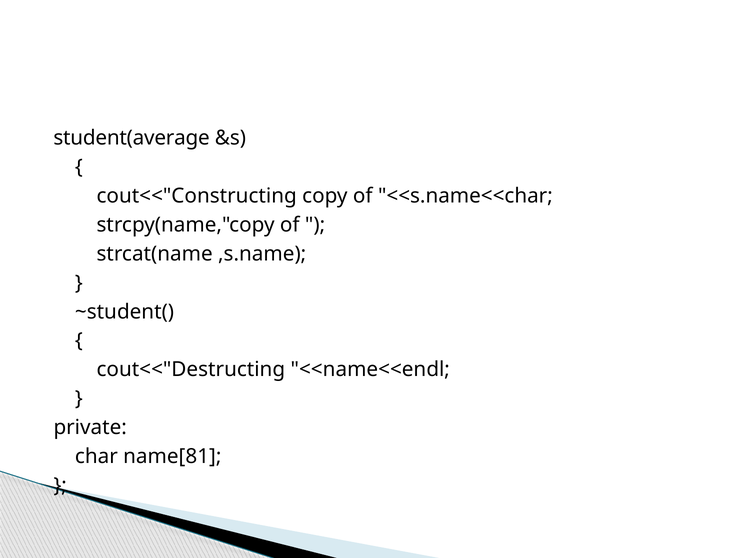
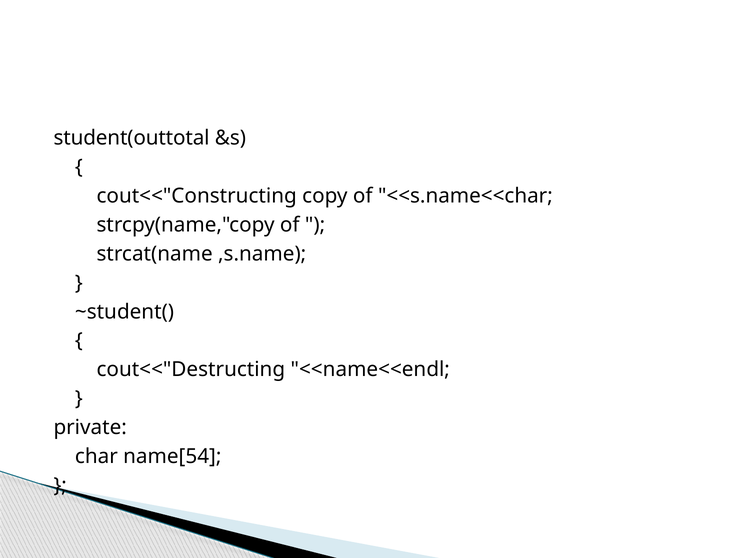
student(average: student(average -> student(outtotal (132, 138)
name[81: name[81 -> name[54 (172, 456)
